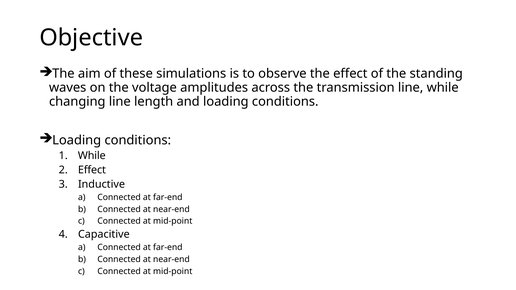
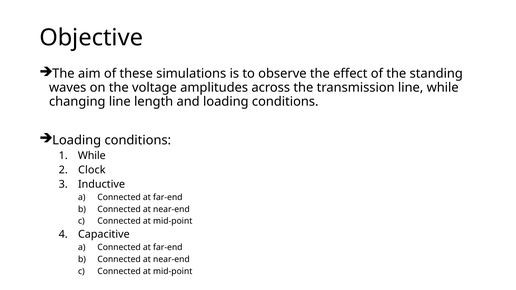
Effect: Effect -> Clock (92, 170)
